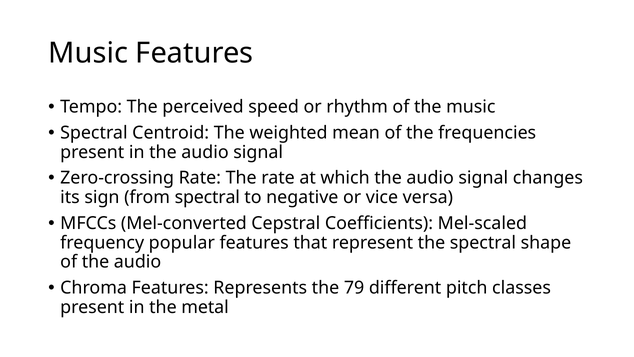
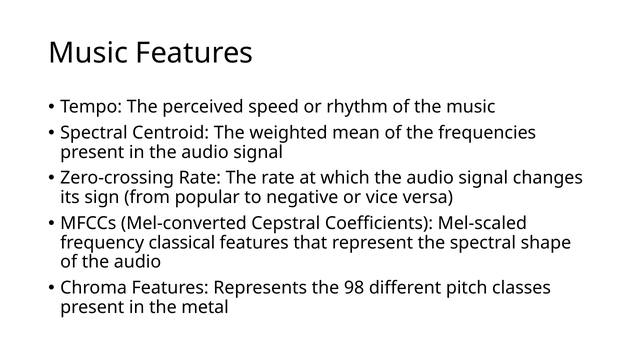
from spectral: spectral -> popular (207, 197)
popular: popular -> classical (182, 242)
79: 79 -> 98 (354, 288)
